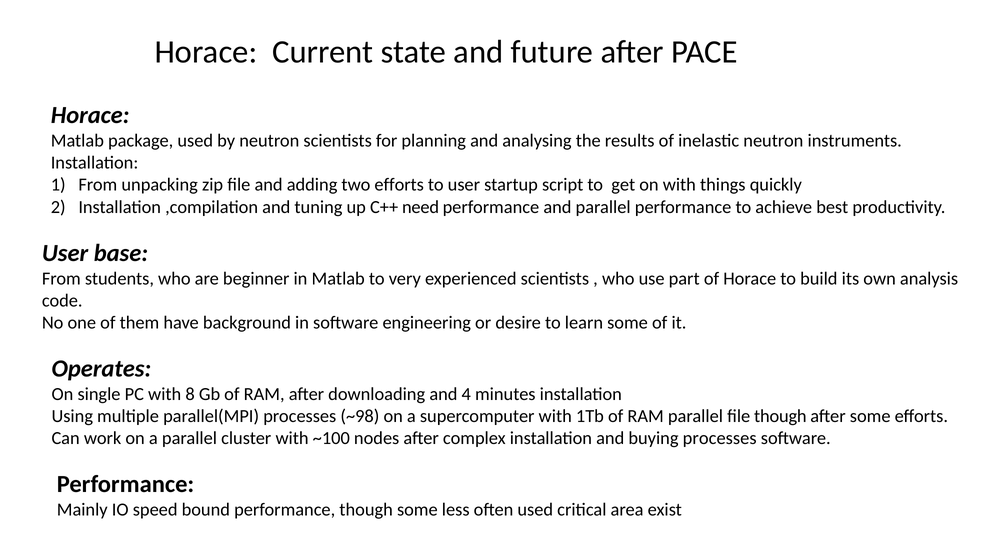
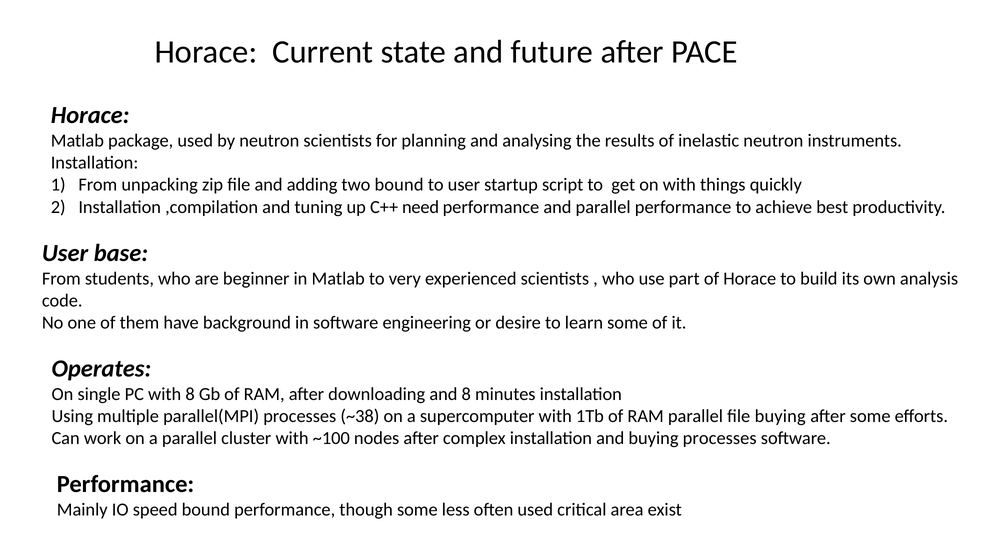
two efforts: efforts -> bound (399, 185)
and 4: 4 -> 8 (466, 394)
~98: ~98 -> ~38 (360, 416)
file though: though -> buying (780, 416)
